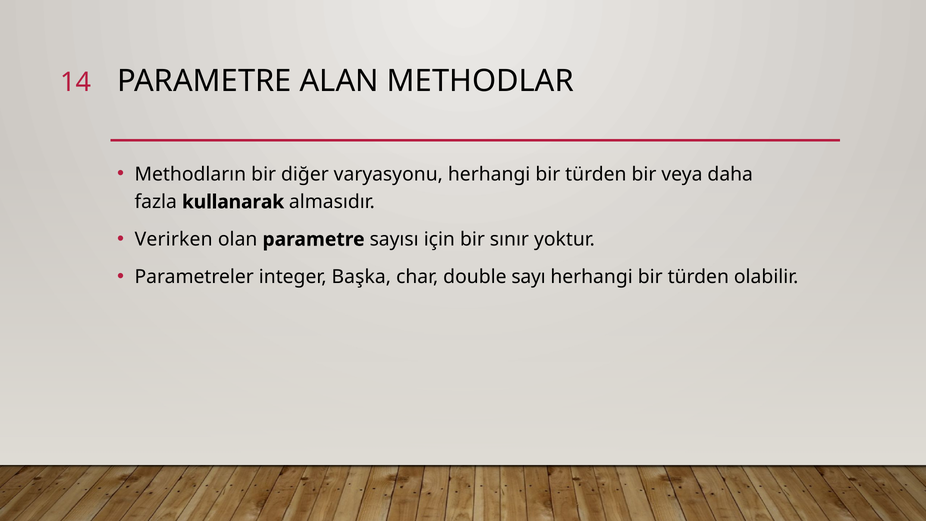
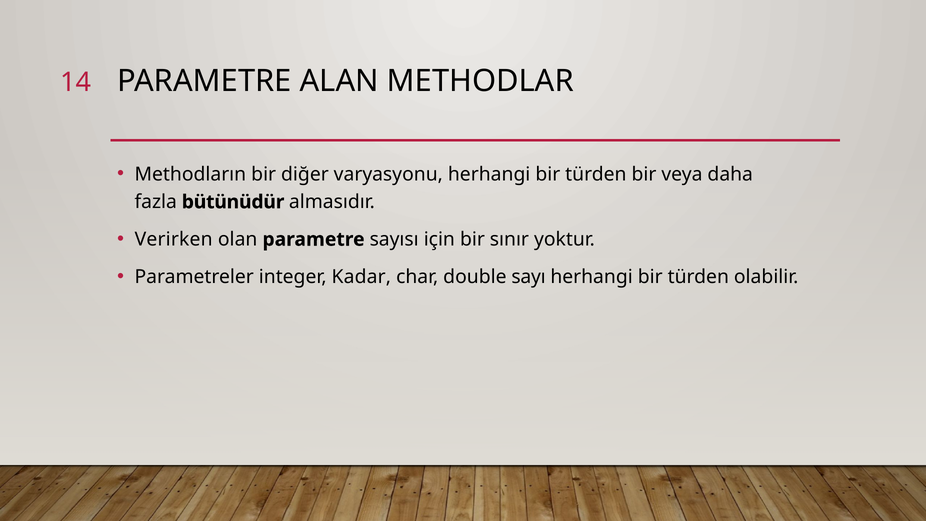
kullanarak: kullanarak -> bütünüdür (233, 202)
Başka: Başka -> Kadar (361, 277)
